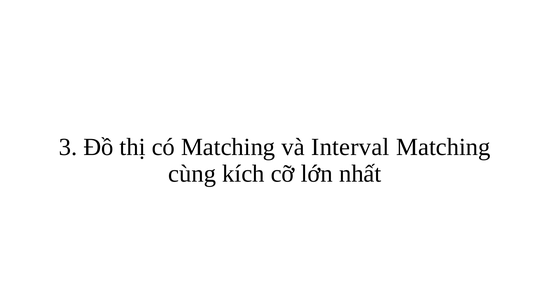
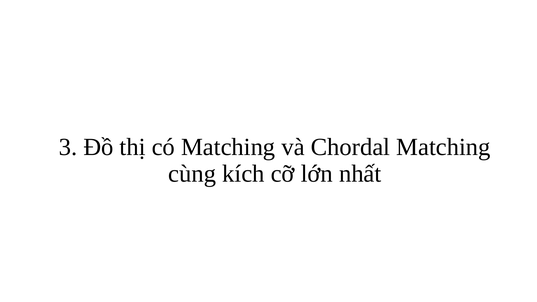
Interval: Interval -> Chordal (350, 147)
